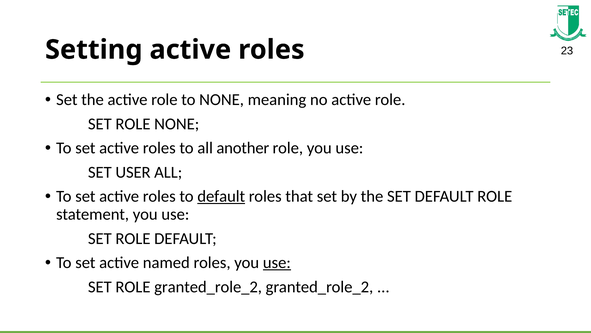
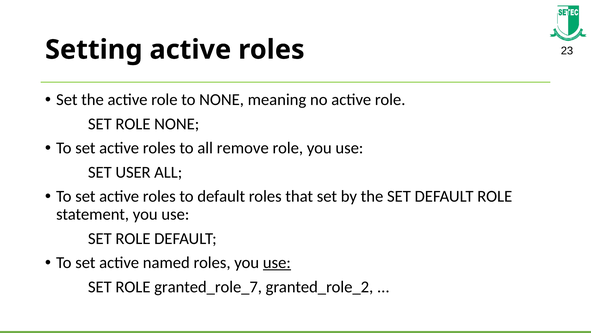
another: another -> remove (243, 148)
default underline: present -> none (221, 196)
ROLE granted_role_2: granted_role_2 -> granted_role_7 (208, 287)
